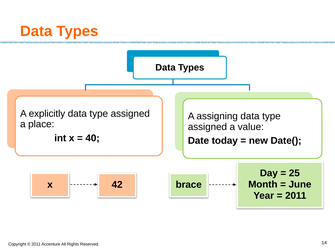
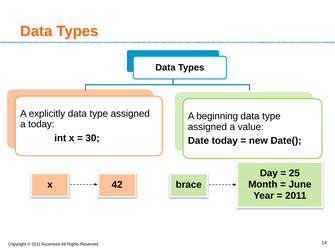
assigning: assigning -> beginning (217, 116)
a place: place -> today (41, 124)
40: 40 -> 30 (93, 138)
